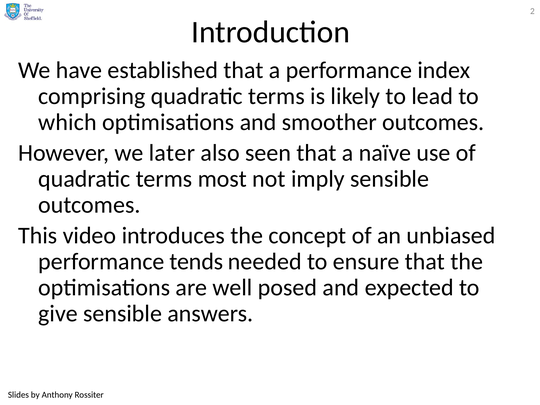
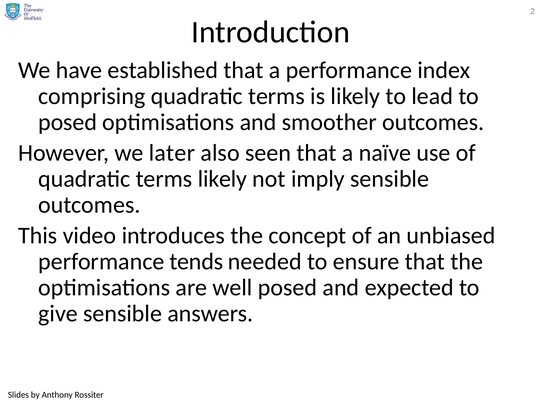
which: which -> posed (68, 122)
terms most: most -> likely (222, 179)
